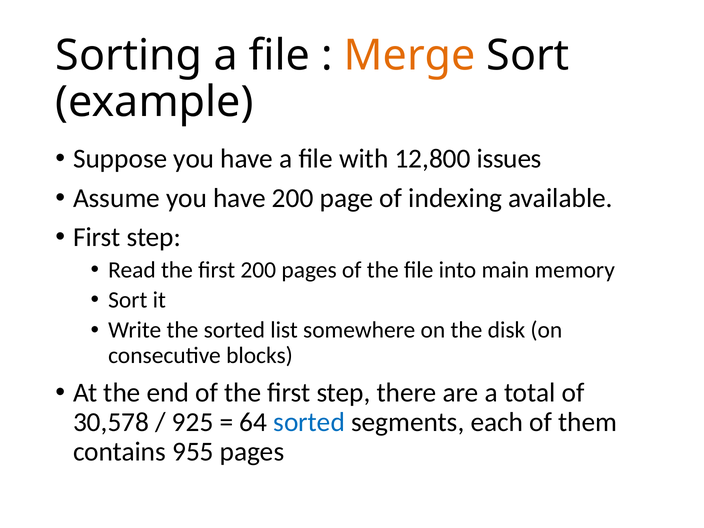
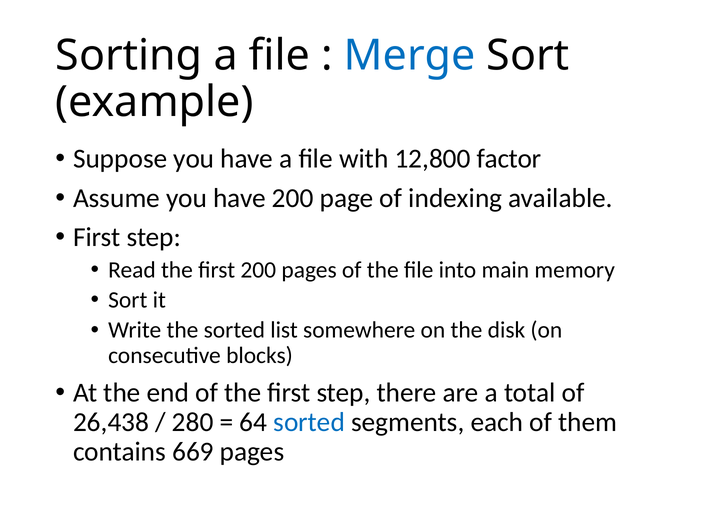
Merge colour: orange -> blue (410, 56)
issues: issues -> factor (509, 159)
30,578: 30,578 -> 26,438 (111, 422)
925: 925 -> 280 (193, 422)
955: 955 -> 669 (193, 452)
